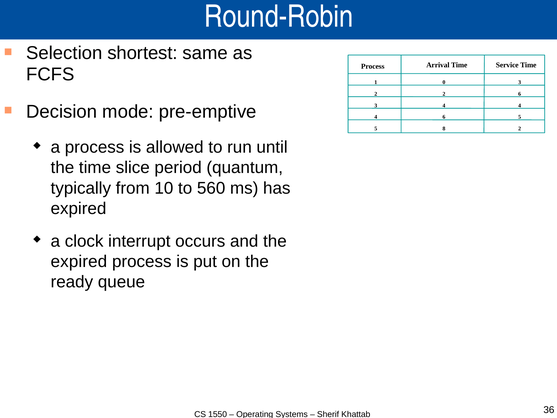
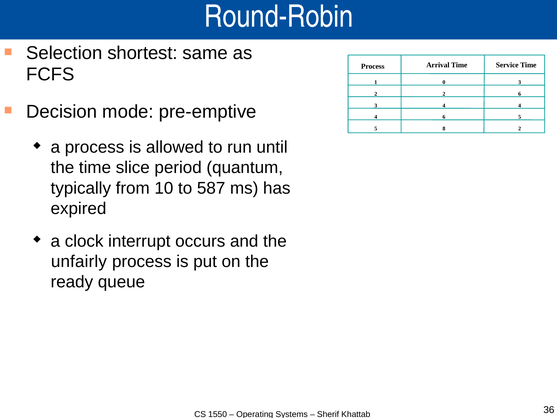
560: 560 -> 587 (211, 188)
expired: expired -> unfairly (79, 261)
